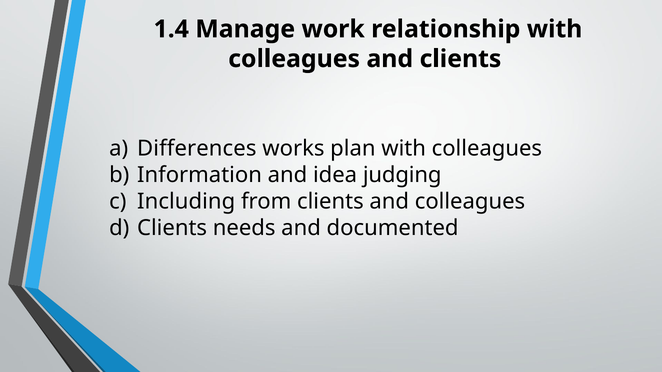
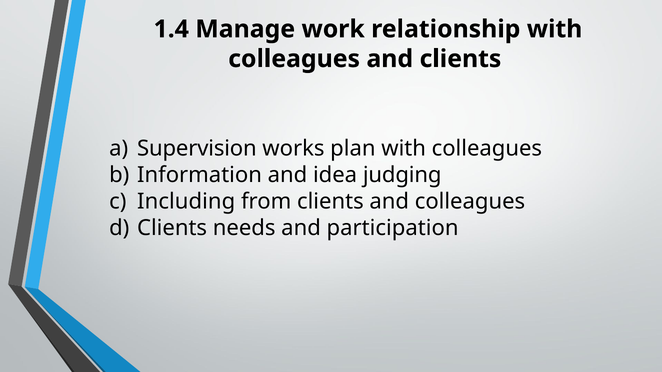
Differences: Differences -> Supervision (197, 149)
documented: documented -> participation (393, 228)
